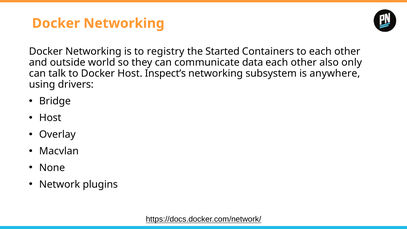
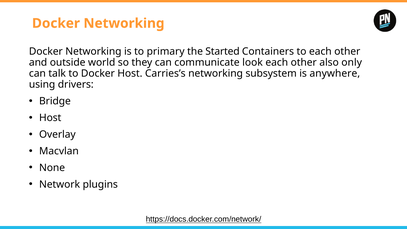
registry: registry -> primary (166, 51)
data: data -> look (253, 62)
Inspect’s: Inspect’s -> Carries’s (165, 73)
